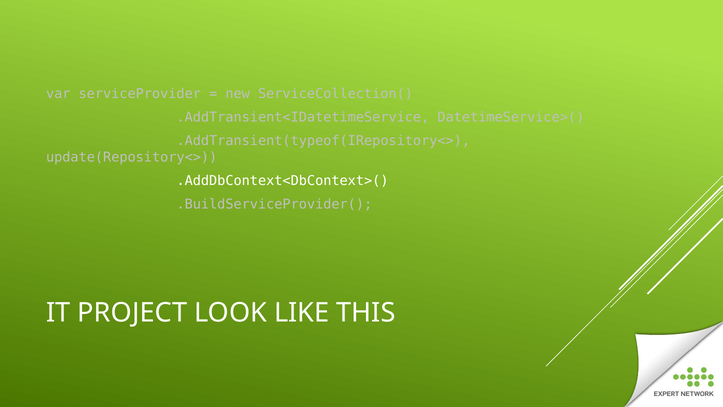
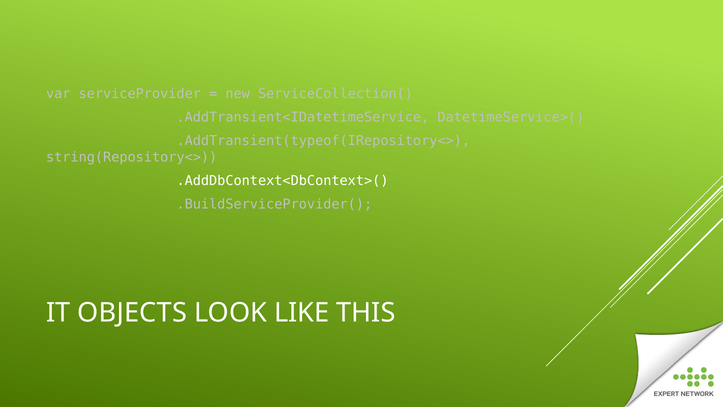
update(Repository<>: update(Repository<> -> string(Repository<> (132, 157)
PROJECT: PROJECT -> OBJECTS (132, 313)
